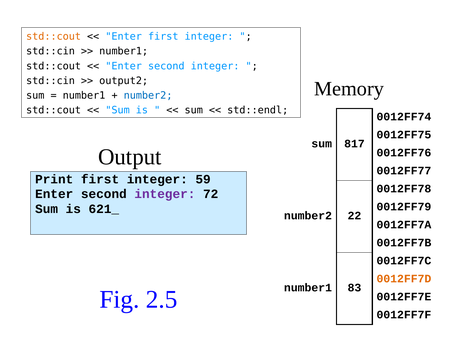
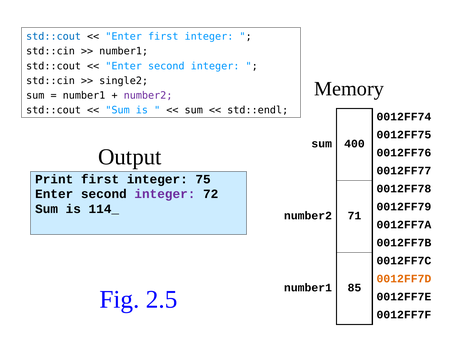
std::cout colour: orange -> blue (54, 37)
output2: output2 -> single2 (124, 81)
number2 colour: blue -> purple (148, 95)
817: 817 -> 400 (354, 144)
59: 59 -> 75 (203, 179)
621_: 621_ -> 114_ (104, 209)
22: 22 -> 71 (354, 216)
83: 83 -> 85 (354, 288)
